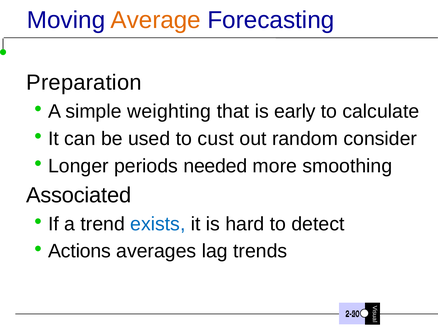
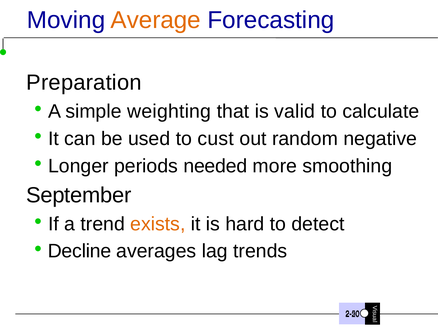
early: early -> valid (295, 111)
consider: consider -> negative (380, 138)
Associated: Associated -> September (79, 195)
exists colour: blue -> orange (158, 224)
Actions: Actions -> Decline (80, 251)
